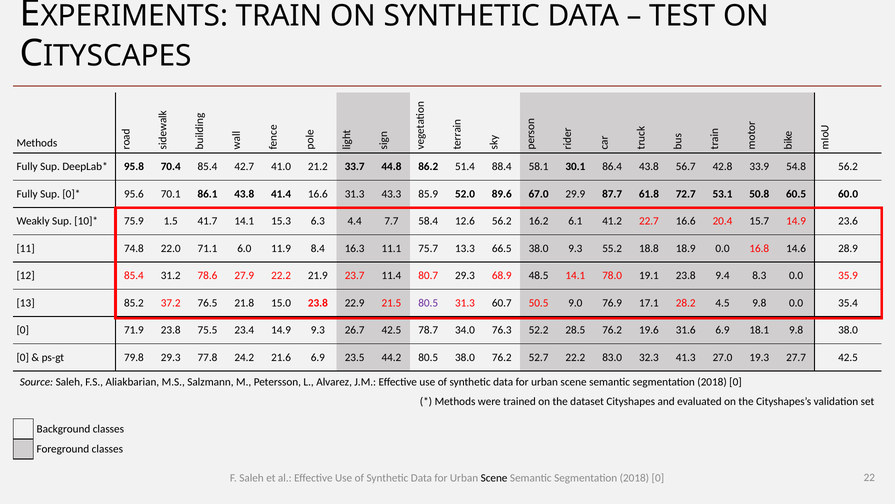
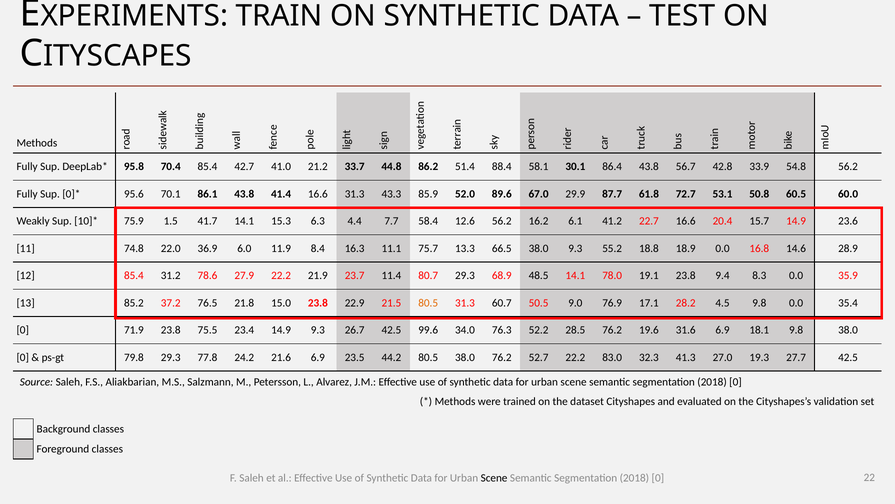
71.1: 71.1 -> 36.9 (207, 248)
80.5 colour: purple -> orange (428, 303)
78.7: 78.7 -> 99.6 (428, 330)
